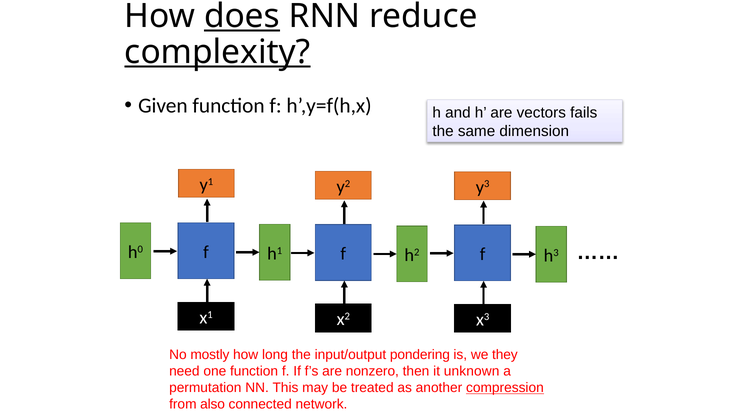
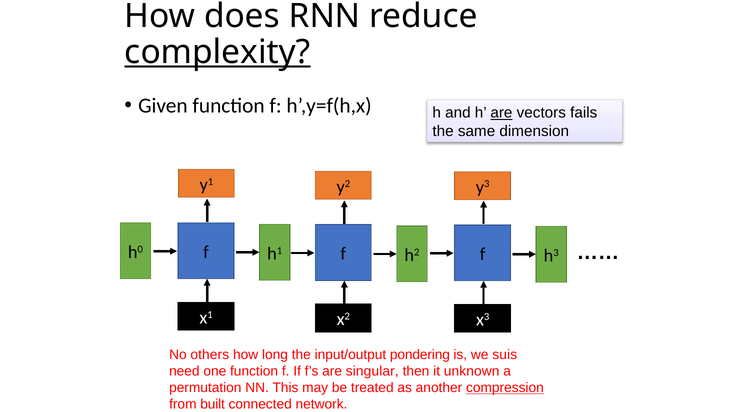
does underline: present -> none (242, 16)
are underline: none -> present (501, 113)
mostly: mostly -> others (210, 355)
they: they -> suis (505, 355)
nonzero: nonzero -> singular (372, 371)
also: also -> built (213, 404)
